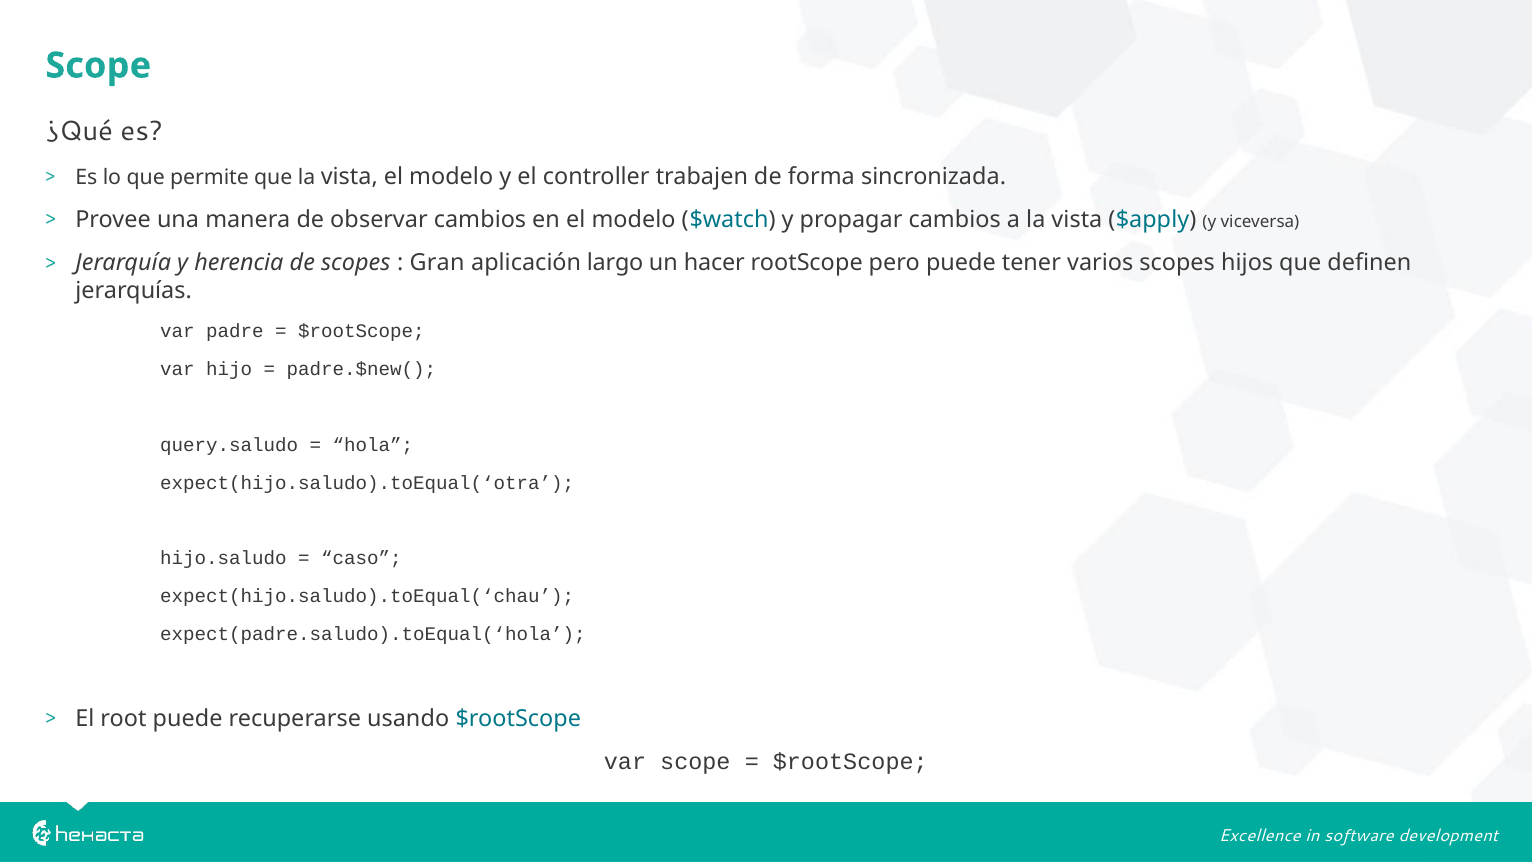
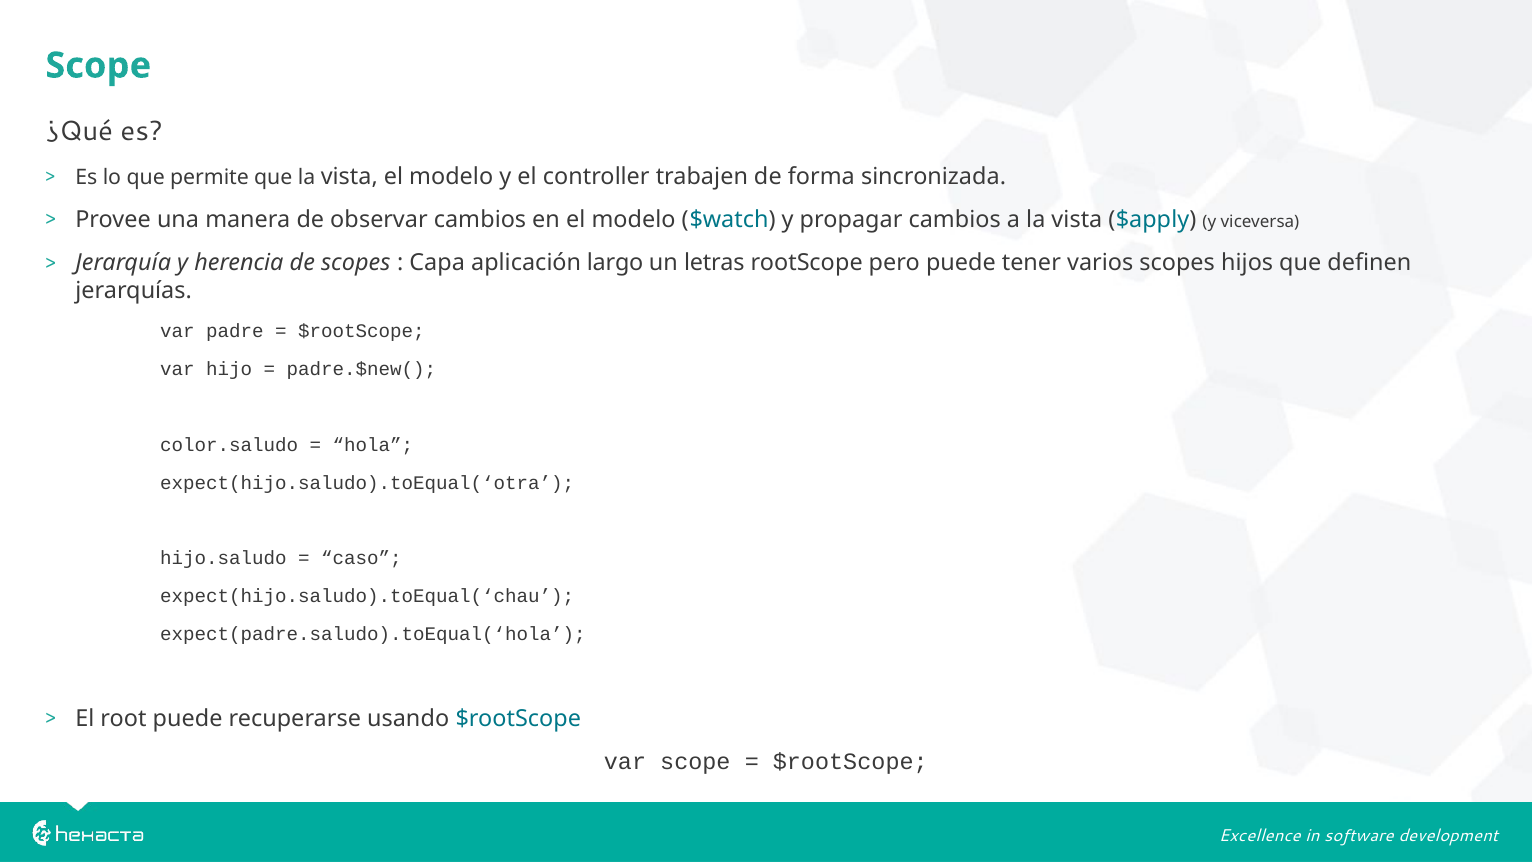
Gran: Gran -> Capa (437, 263)
hacer: hacer -> letras (714, 263)
query.saludo: query.saludo -> color.saludo (229, 445)
